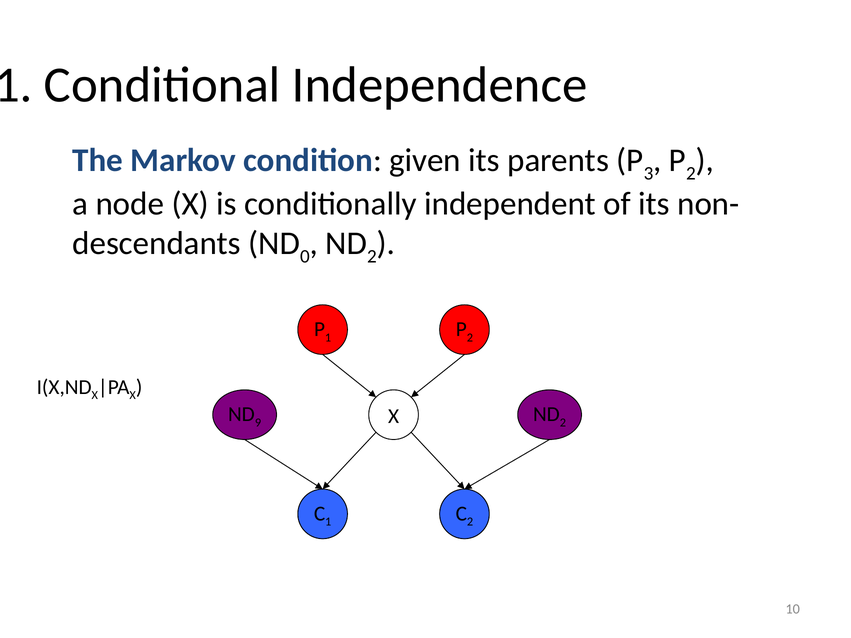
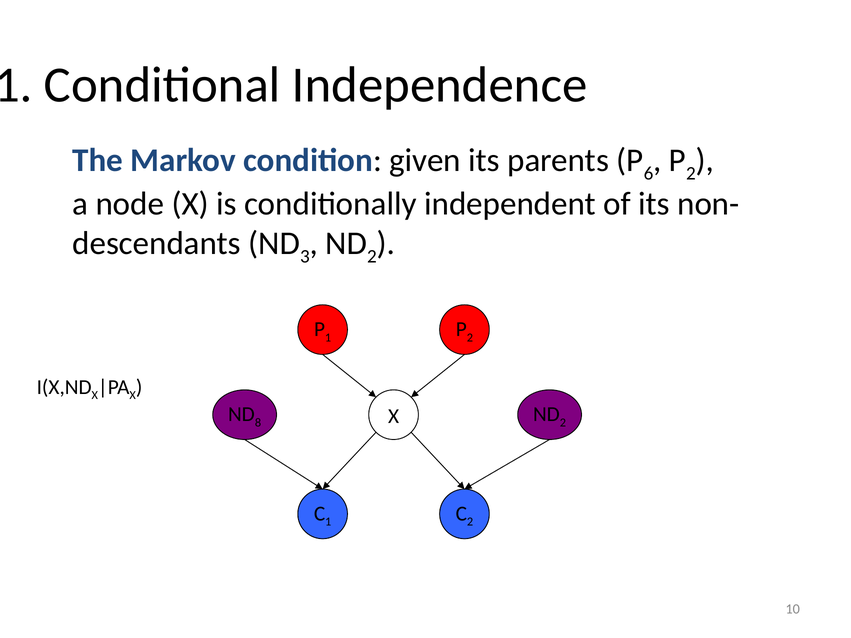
3: 3 -> 6 (648, 174)
0: 0 -> 3 (305, 257)
9: 9 -> 8 (258, 423)
